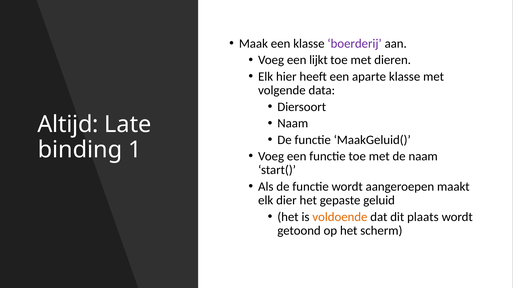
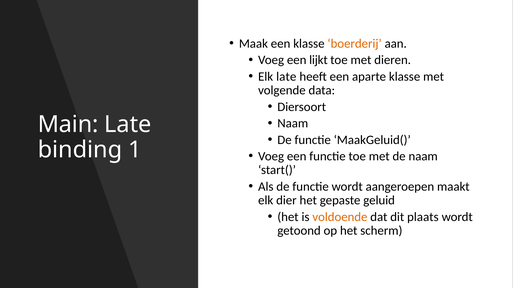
boerderij colour: purple -> orange (355, 44)
Elk hier: hier -> late (286, 77)
Altijd: Altijd -> Main (68, 125)
